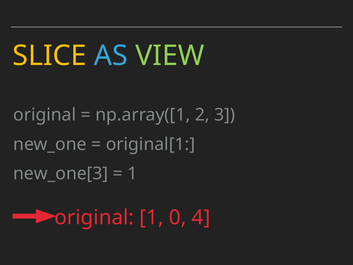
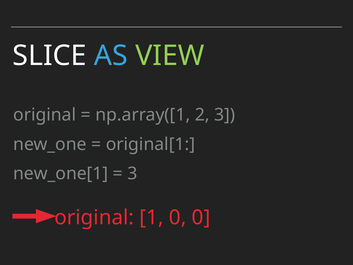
SLICE colour: yellow -> white (50, 56)
new_one[3: new_one[3 -> new_one[1 (61, 173)
1: 1 -> 3 (132, 173)
0 4: 4 -> 0 (201, 217)
